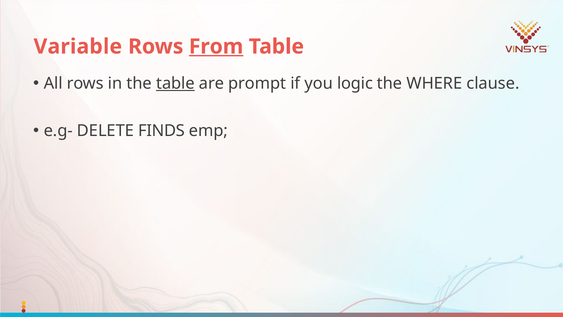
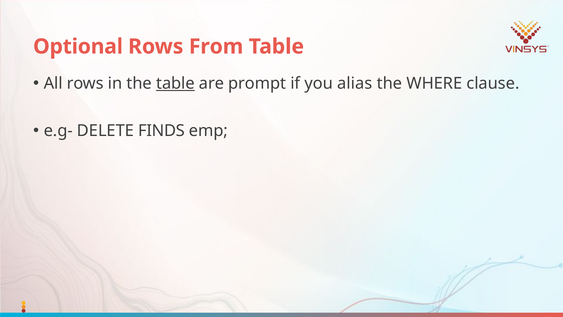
Variable: Variable -> Optional (78, 47)
From underline: present -> none (216, 47)
logic: logic -> alias (355, 83)
